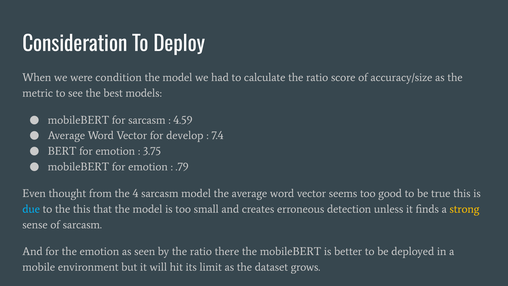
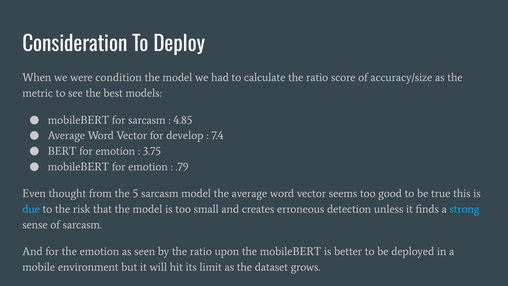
4.59: 4.59 -> 4.85 (183, 120)
4: 4 -> 5 (135, 193)
the this: this -> risk (82, 209)
strong colour: yellow -> light blue (464, 209)
there: there -> upon (227, 251)
